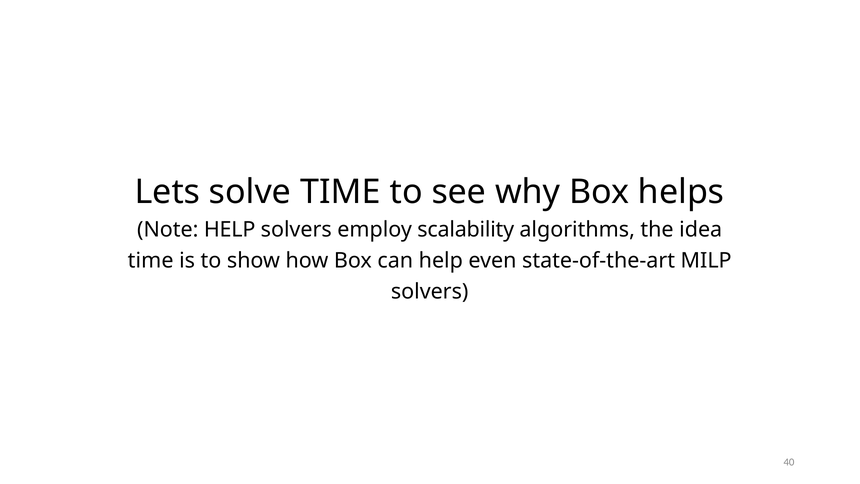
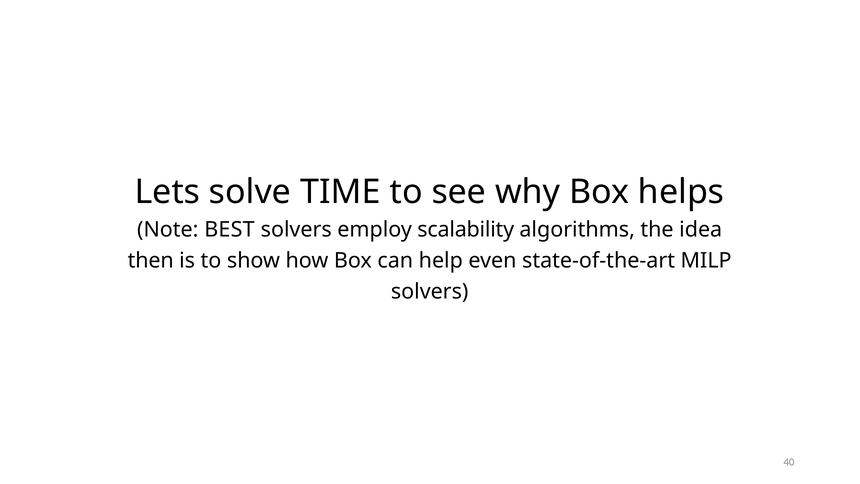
Note HELP: HELP -> BEST (229, 230)
time: time -> then (151, 261)
